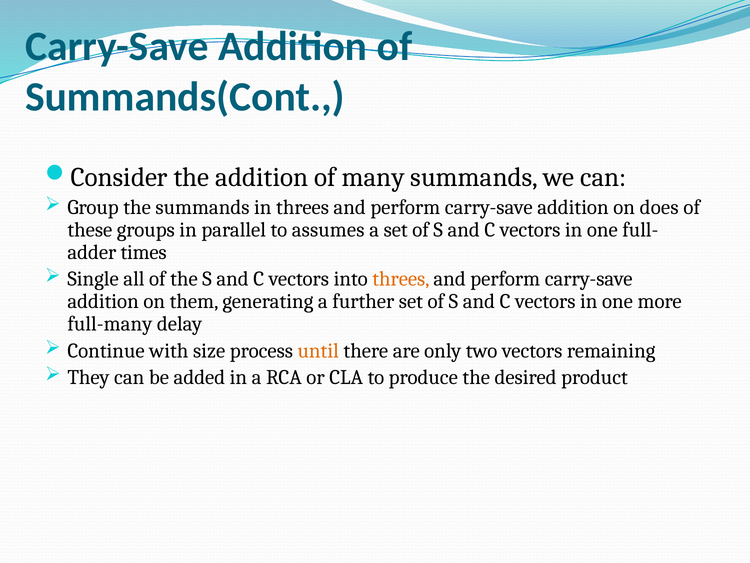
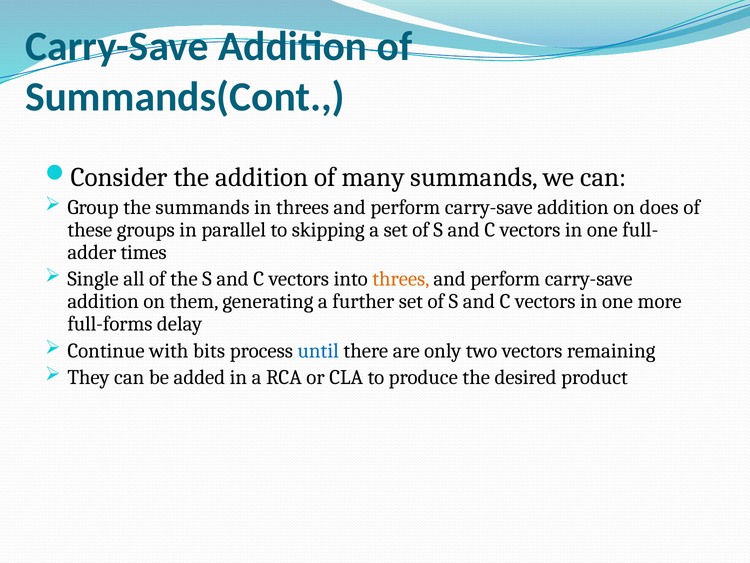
assumes: assumes -> skipping (328, 229)
full-many: full-many -> full-forms (110, 324)
size: size -> bits (209, 350)
until colour: orange -> blue (318, 350)
